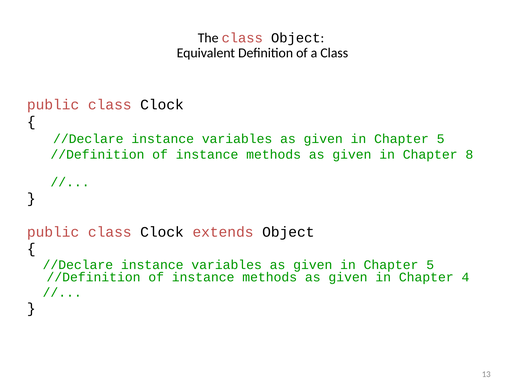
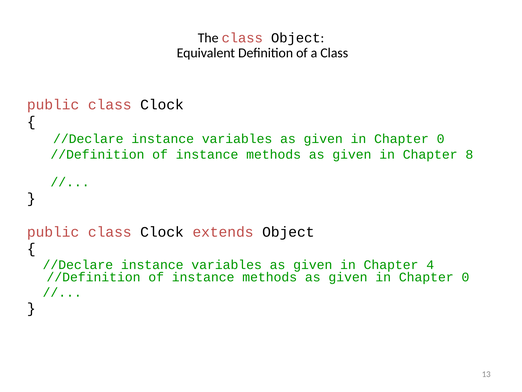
5: 5 -> 0 (441, 139)
5: 5 -> 4 (430, 264)
4: 4 -> 0 (465, 277)
